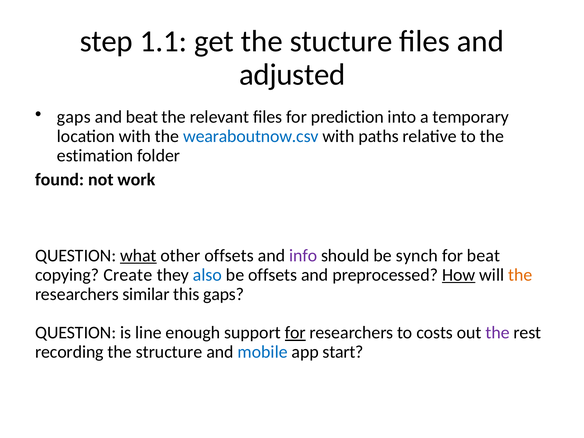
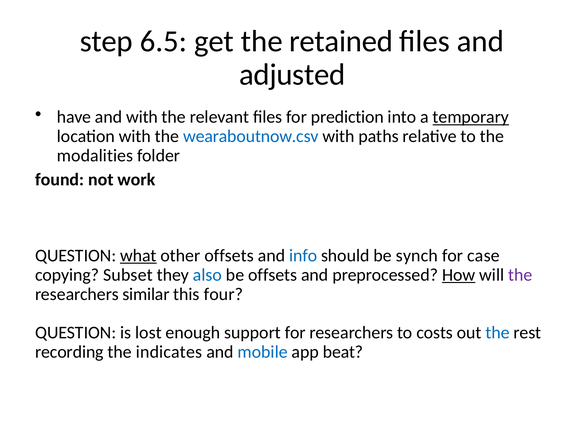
1.1: 1.1 -> 6.5 (163, 41)
stucture: stucture -> retained (341, 41)
gaps: gaps -> have (74, 117)
and beat: beat -> with (142, 117)
temporary underline: none -> present (471, 117)
estimation: estimation -> modalities (95, 156)
info colour: purple -> blue (303, 256)
for beat: beat -> case (483, 256)
Create: Create -> Subset (128, 275)
the colour: orange -> purple (520, 275)
this gaps: gaps -> four (223, 294)
line: line -> lost (148, 333)
for underline: present -> none (295, 333)
the colour: purple -> blue (497, 333)
structure: structure -> indicates (169, 352)
start: start -> beat (343, 352)
